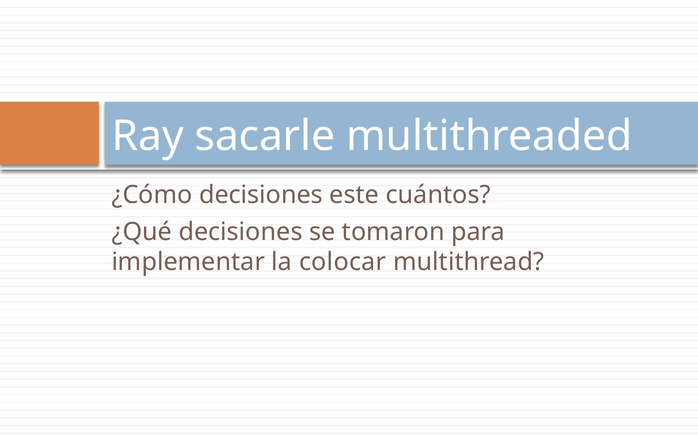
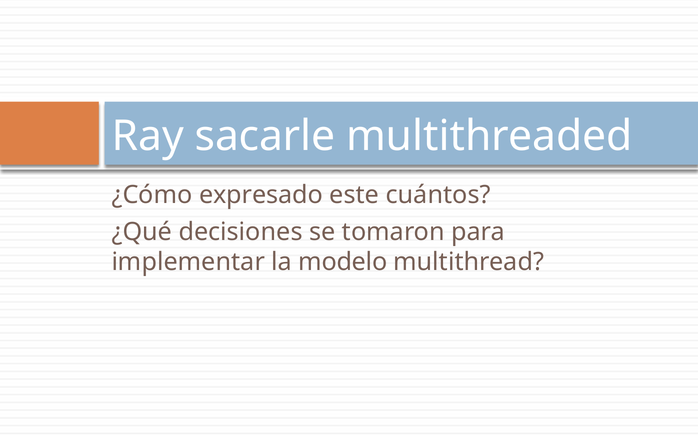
¿Cómo decisiones: decisiones -> expresado (261, 195)
colocar: colocar -> modelo (343, 262)
